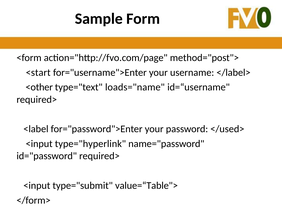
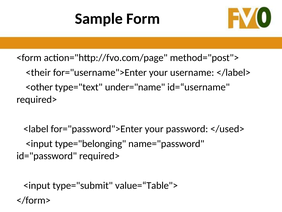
<start: <start -> <their (38, 72)
loads="name: loads="name -> under="name (135, 87)
type="hyperlink: type="hyperlink -> type="belonging (90, 143)
